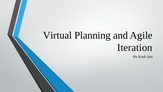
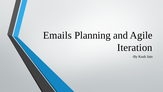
Virtual: Virtual -> Emails (57, 35)
